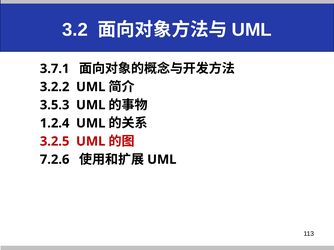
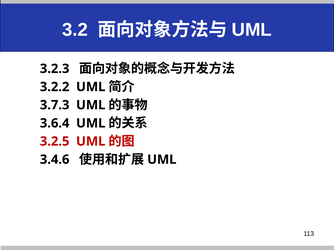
3.7.1: 3.7.1 -> 3.2.3 (55, 69)
3.5.3: 3.5.3 -> 3.7.3 (55, 105)
1.2.4: 1.2.4 -> 3.6.4 (55, 123)
7.2.6: 7.2.6 -> 3.4.6 (55, 160)
